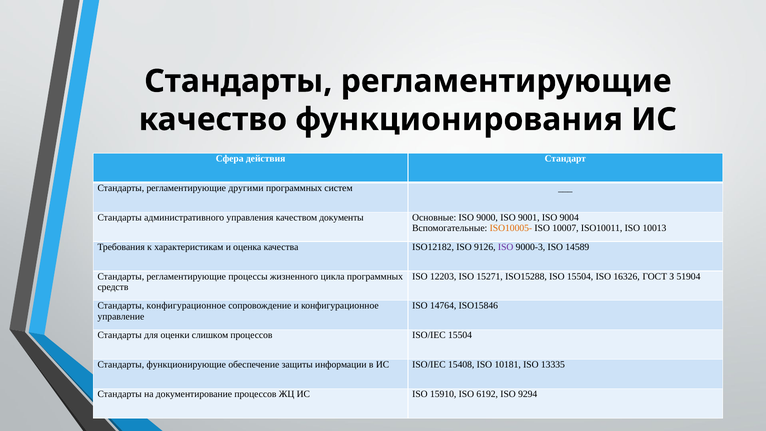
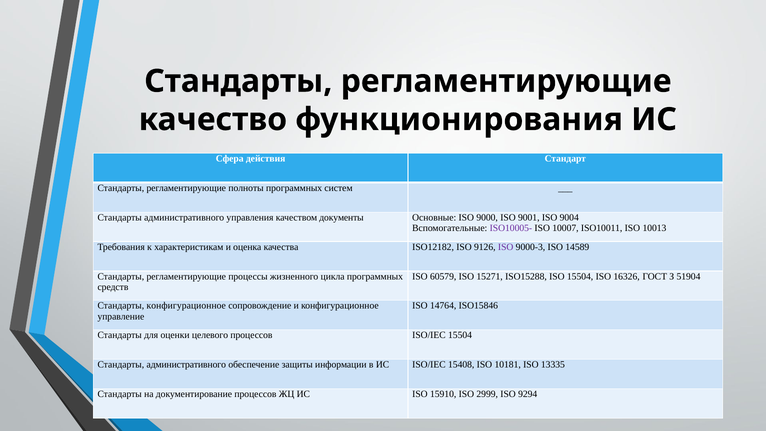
другими: другими -> полноты (246, 188)
ISO10005- colour: orange -> purple (511, 228)
12203: 12203 -> 60579 (443, 276)
слишком: слишком -> целевого (210, 335)
функционирующие: функционирующие -> административного (186, 365)
6192: 6192 -> 2999 (487, 394)
